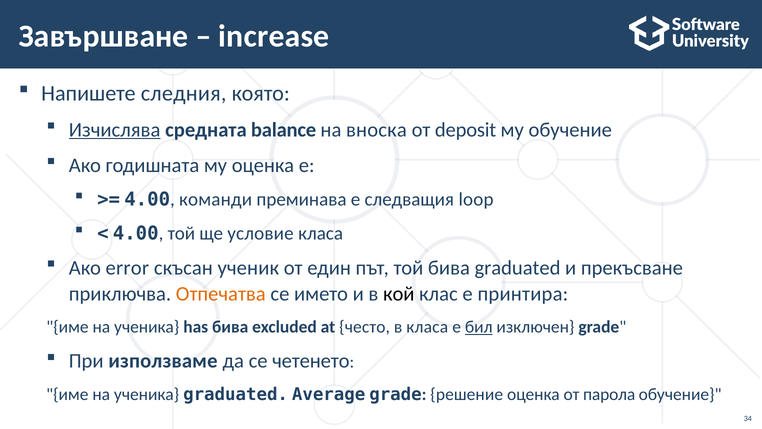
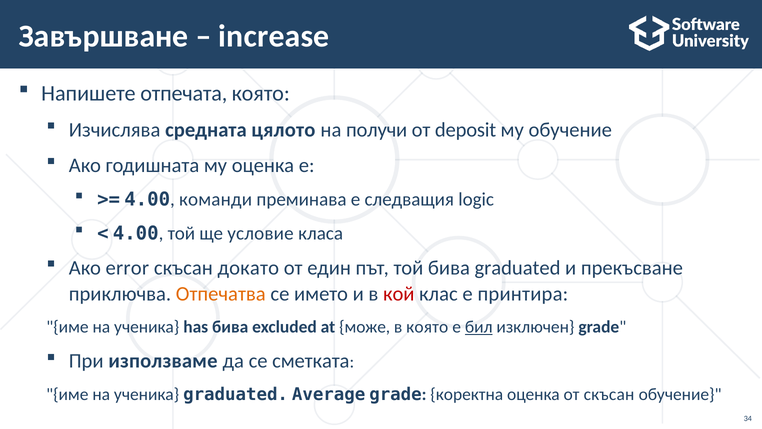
следния: следния -> отпечата (184, 93)
Изчислява underline: present -> none (115, 130)
balance: balance -> цялото (283, 130)
вноска: вноска -> получи (377, 130)
loop: loop -> logic (476, 200)
ученик: ученик -> докато (248, 268)
кой colour: black -> red (399, 294)
често: често -> може (365, 327)
в класа: класа -> която (427, 327)
четенето: четенето -> сметката (311, 361)
решение: решение -> коректна (467, 394)
от парола: парола -> скъсан (609, 394)
